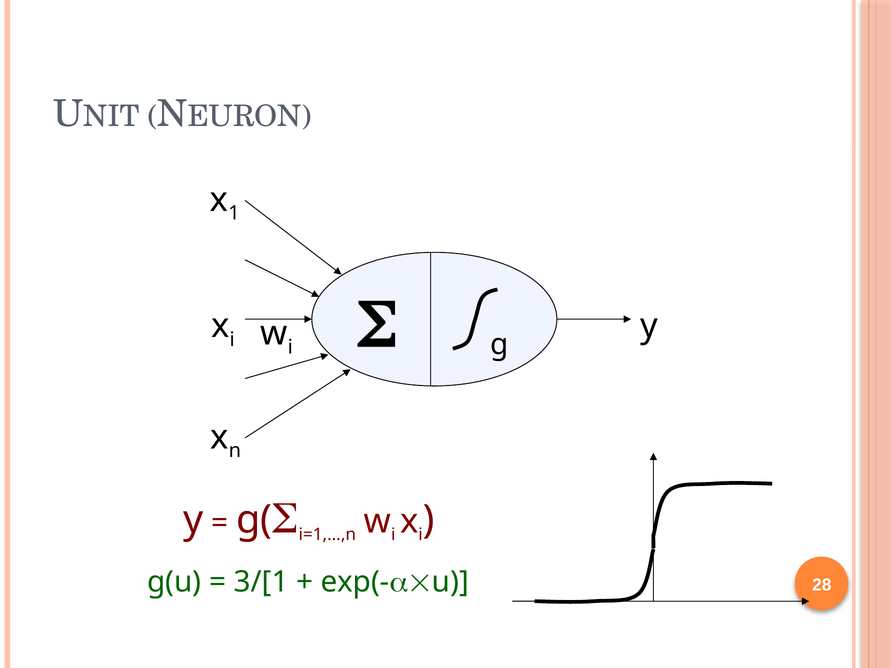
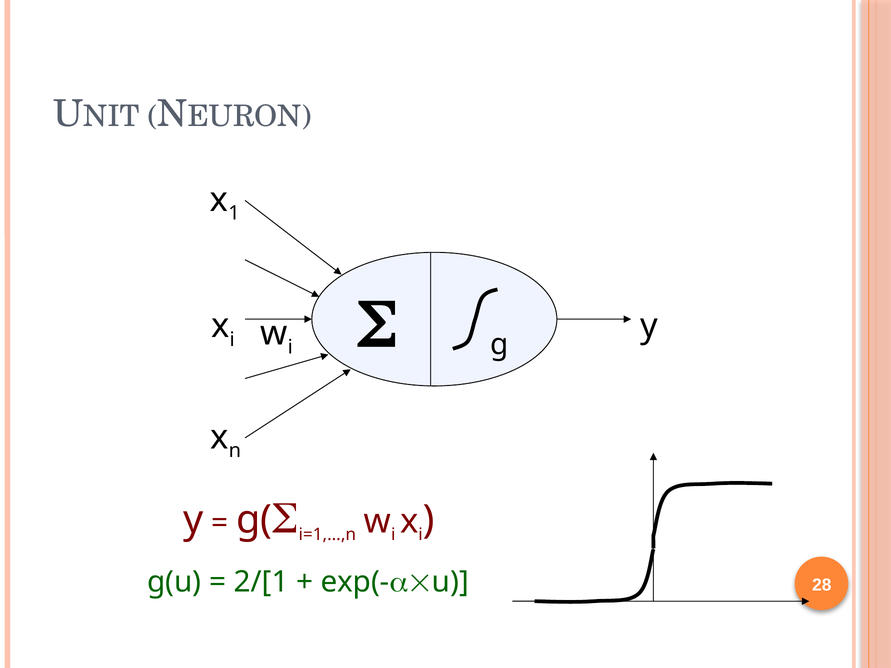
3/[1: 3/[1 -> 2/[1 (261, 582)
